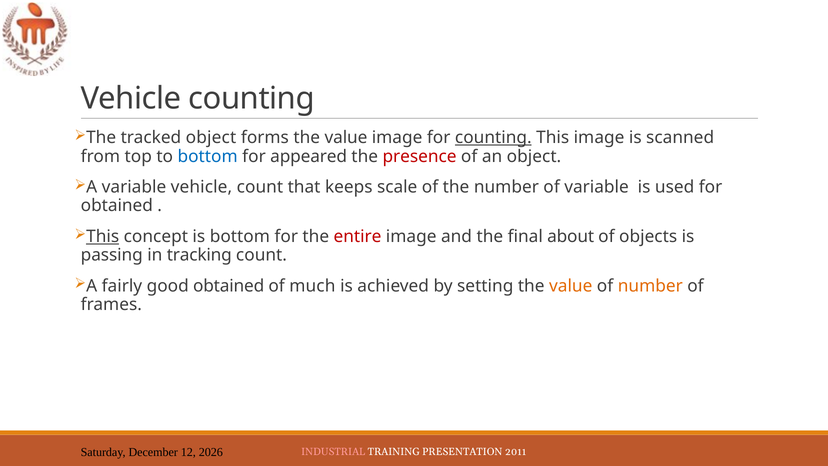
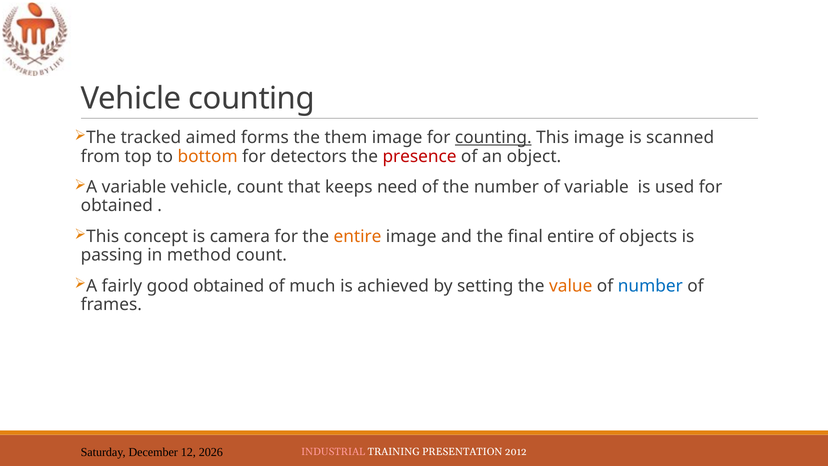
tracked object: object -> aimed (211, 138)
forms the value: value -> them (346, 138)
bottom colour: blue -> orange (208, 156)
appeared: appeared -> detectors (309, 156)
scale: scale -> need (397, 187)
This underline: present -> none (103, 236)
is bottom: bottom -> camera (240, 236)
entire colour: red -> orange (358, 236)
final about: about -> entire (571, 236)
tracking: tracking -> method (199, 255)
number colour: orange -> blue (650, 286)
2011: 2011 -> 2012 (516, 451)
